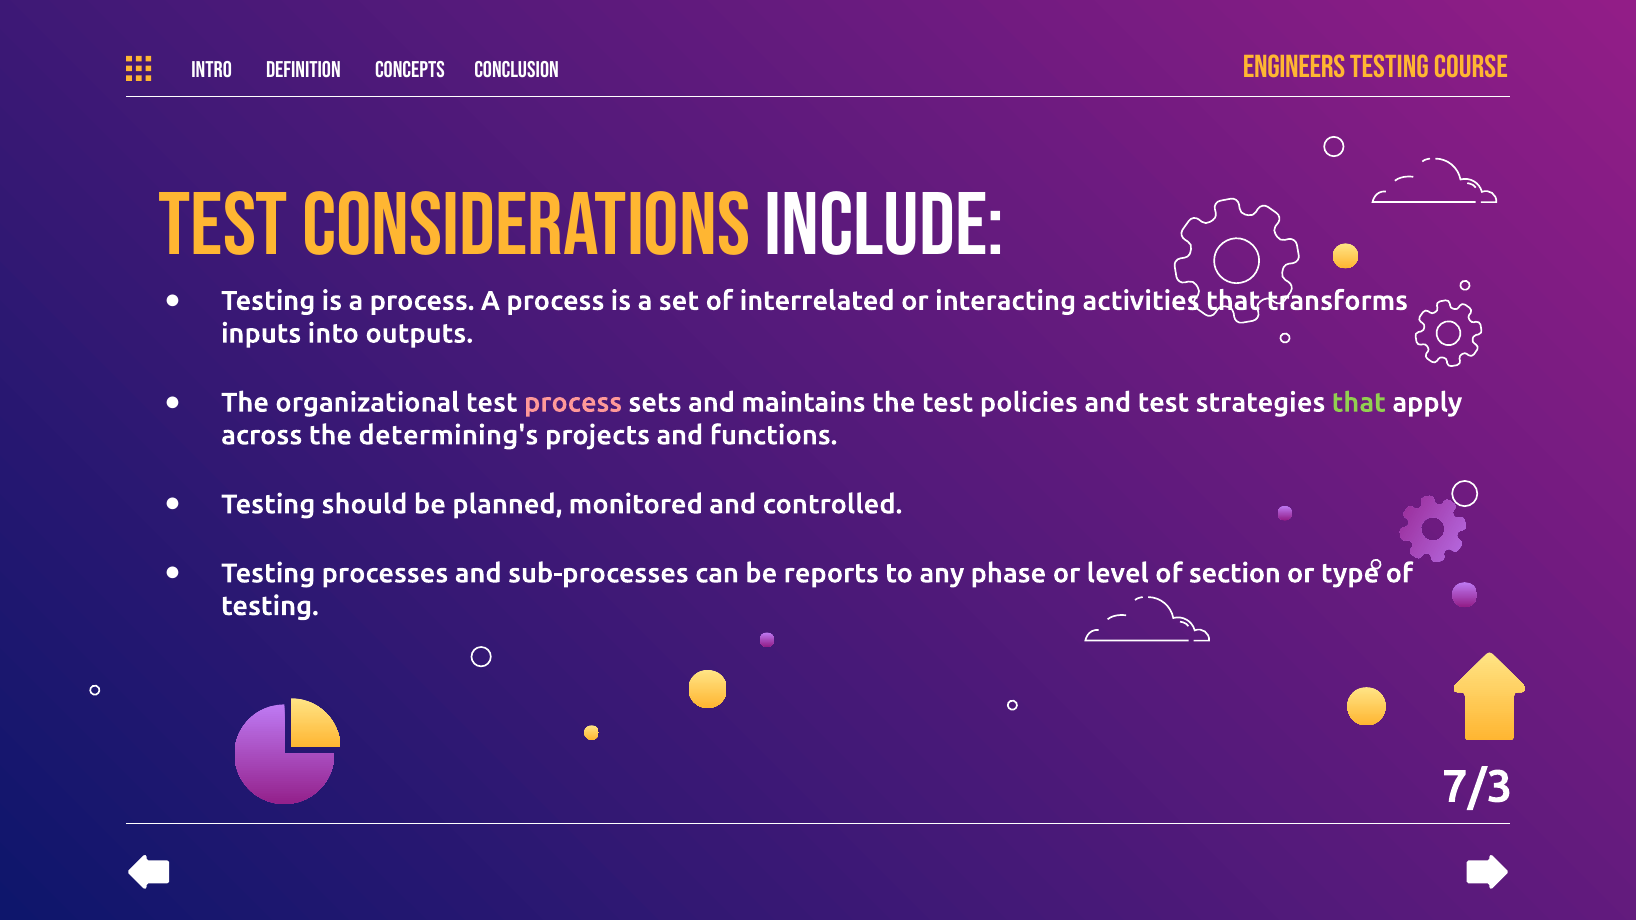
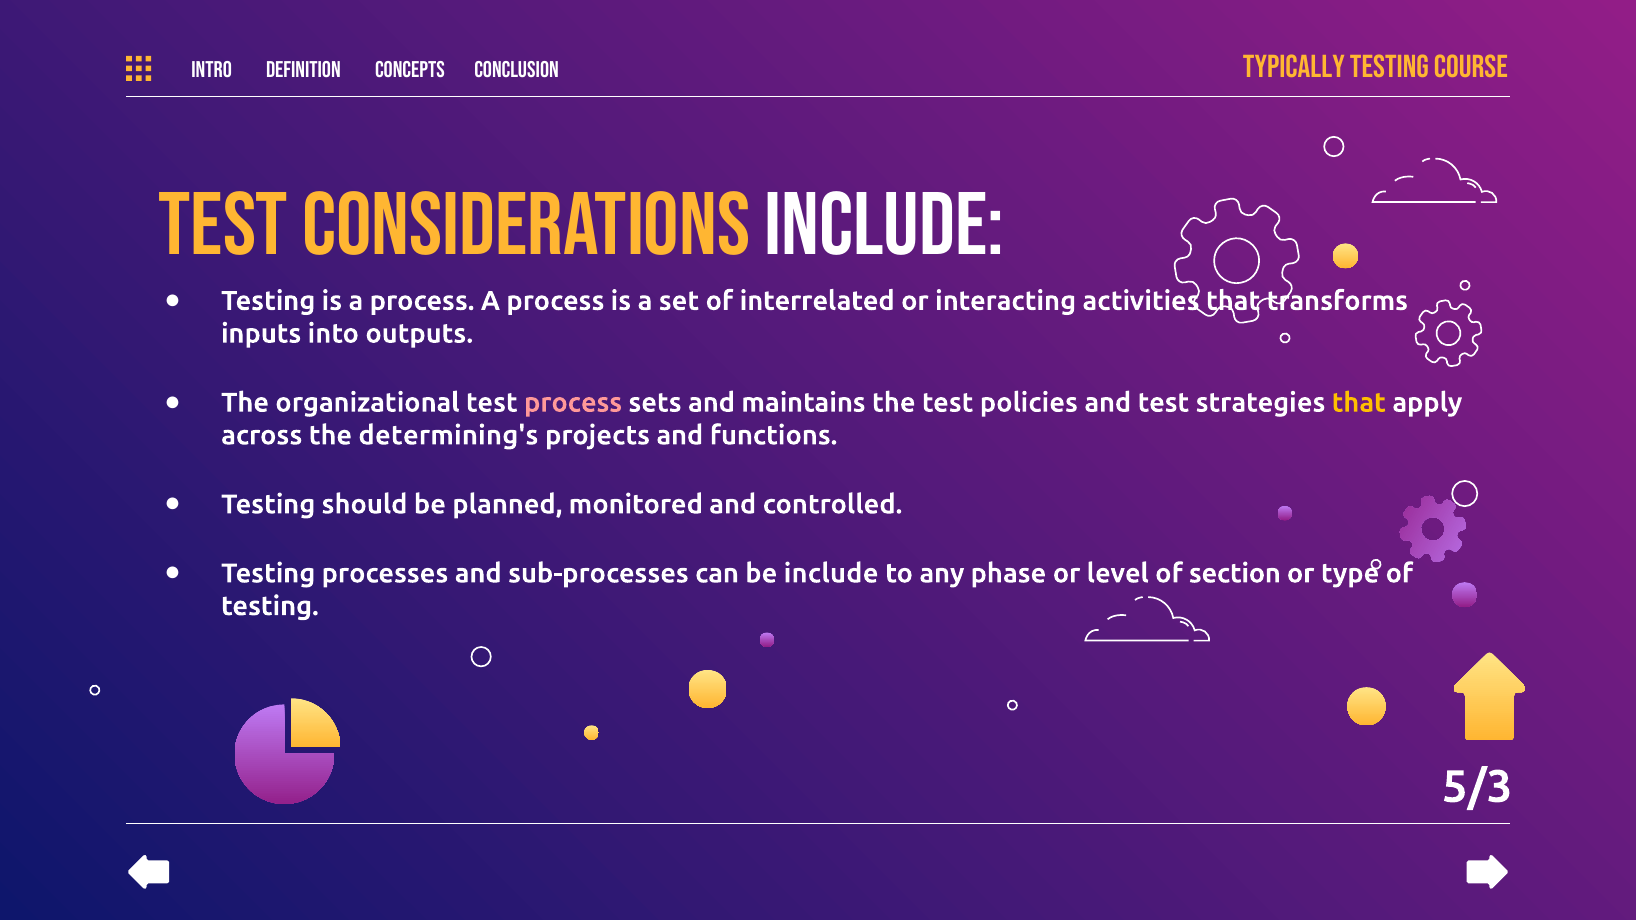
Engineers: Engineers -> Typically (1294, 67)
that colour: light green -> yellow (1359, 403)
be reports: reports -> include (831, 574)
7/3: 7/3 -> 5/3 (1477, 787)
